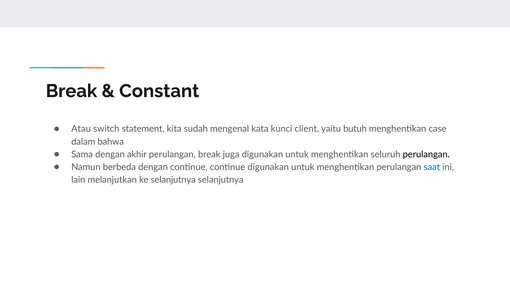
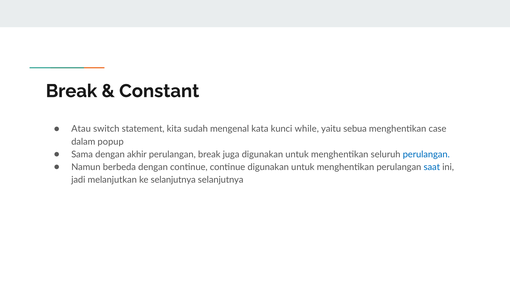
client: client -> while (307, 129)
butuh: butuh -> sebua (355, 129)
bahwa: bahwa -> popup (111, 142)
perulangan colour: black -> blue (426, 154)
lain: lain -> jadi (78, 180)
